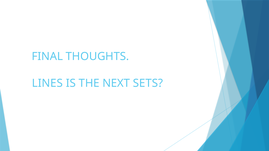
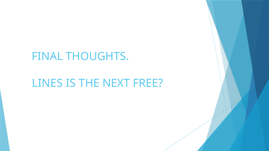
SETS: SETS -> FREE (148, 83)
